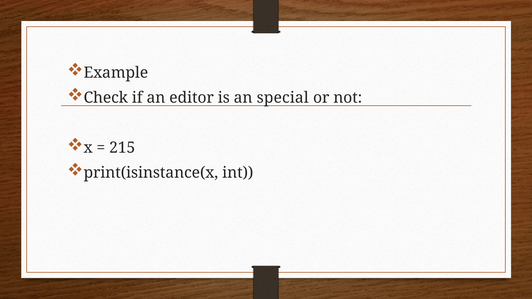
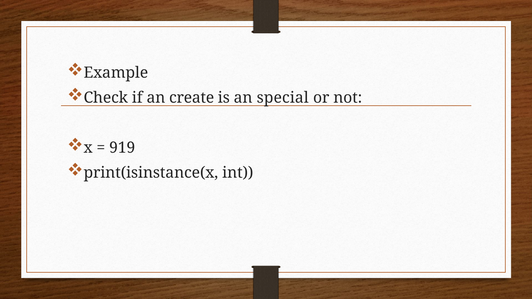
editor: editor -> create (192, 98)
215: 215 -> 919 (122, 148)
